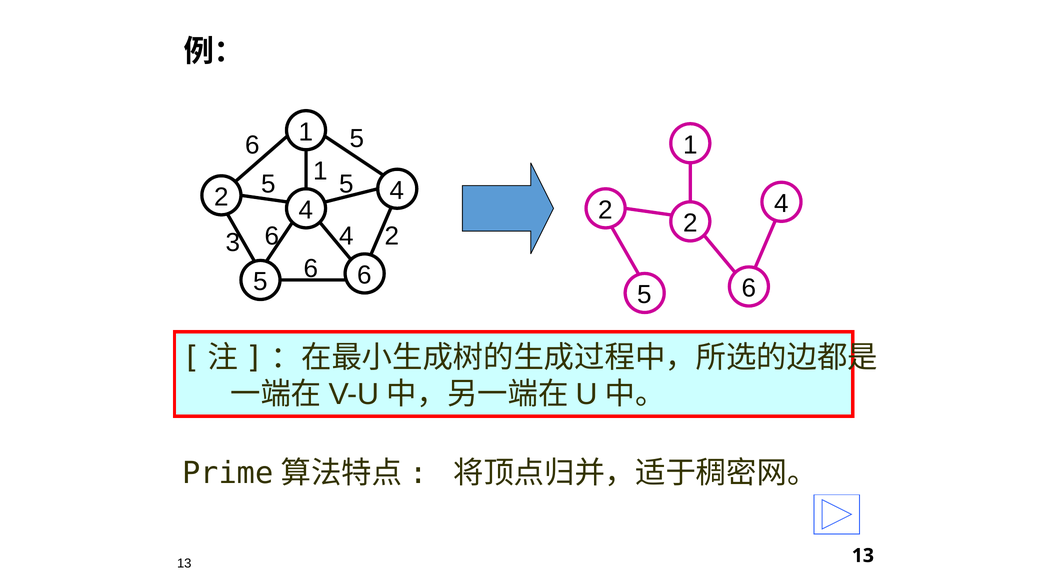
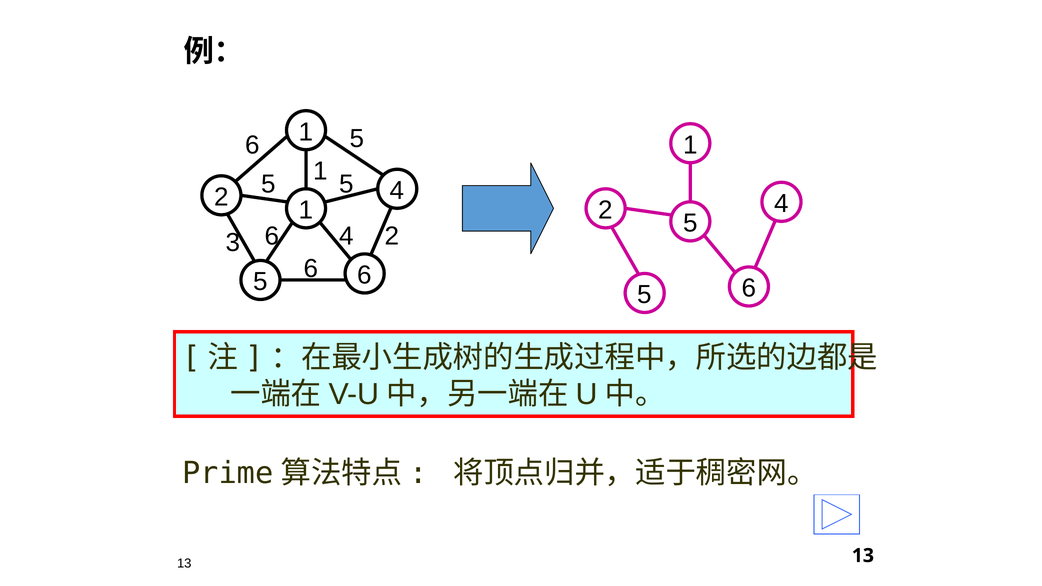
2 4: 4 -> 1 (306, 210)
2: 2 -> 5 (690, 223)
